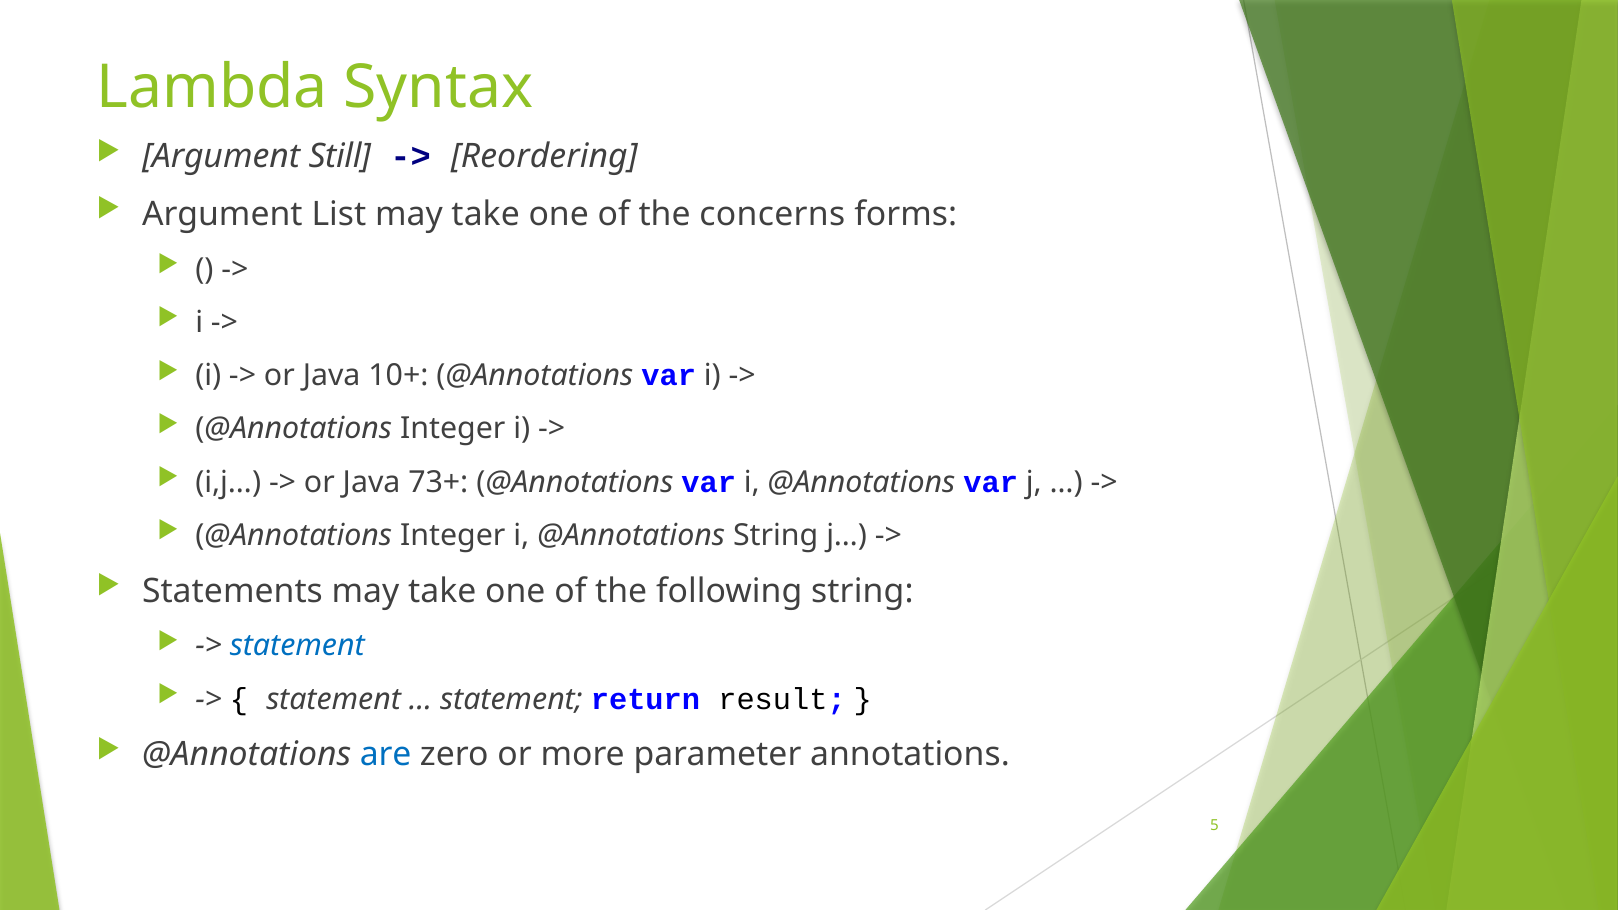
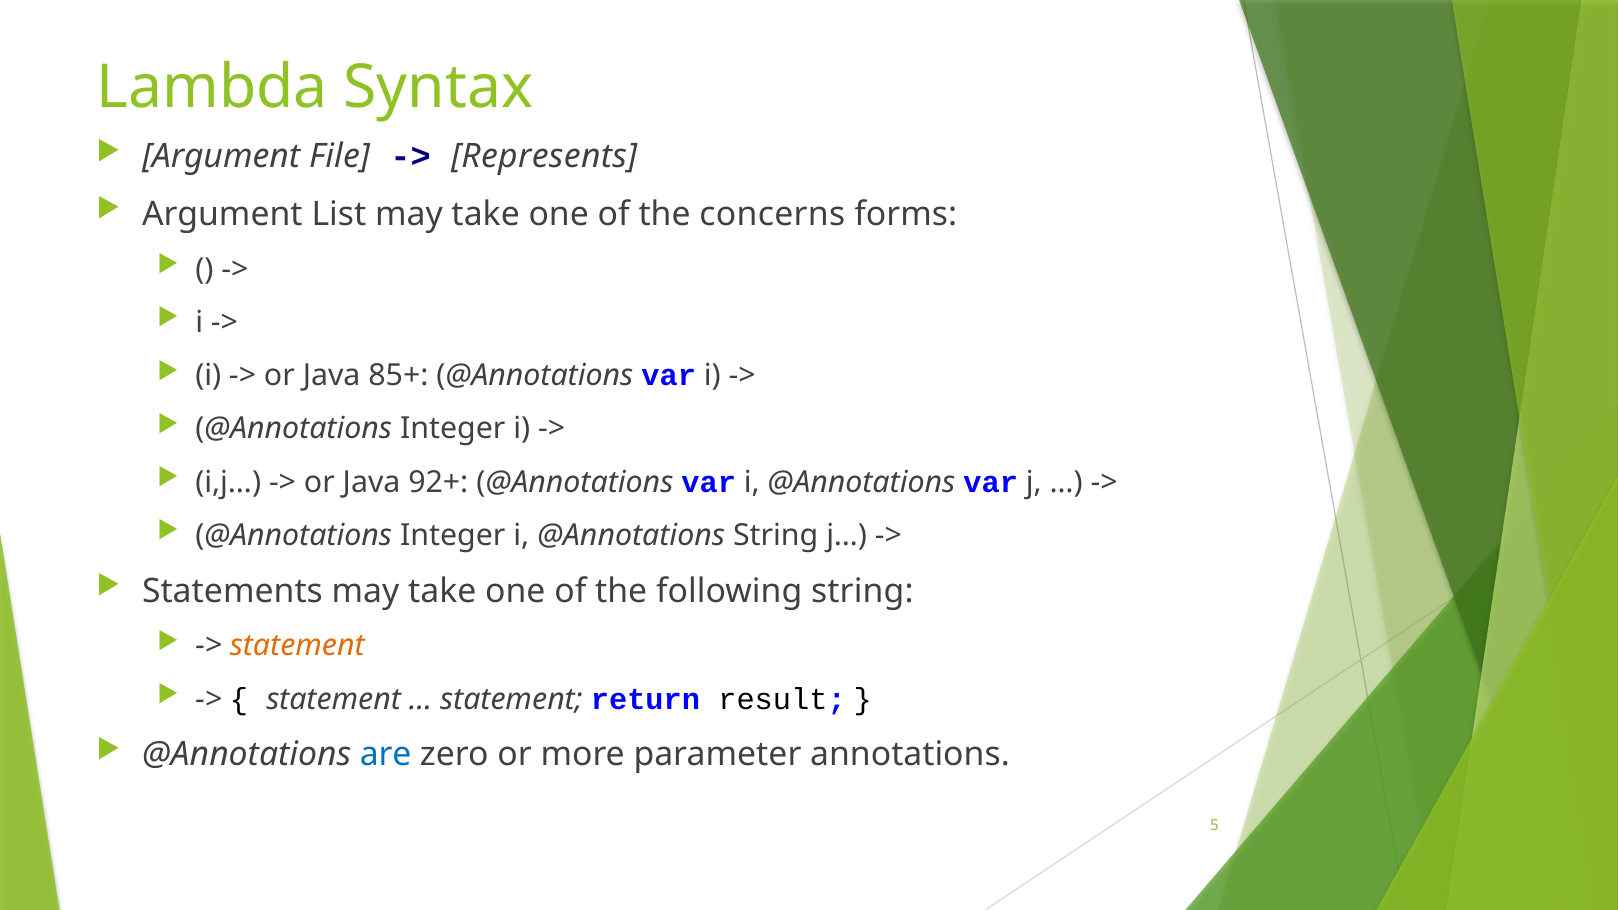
Still: Still -> File (339, 157)
Reordering: Reordering -> Represents (544, 157)
10+: 10+ -> 85+ (398, 376)
73+: 73+ -> 92+ (438, 482)
statement colour: blue -> orange (297, 646)
